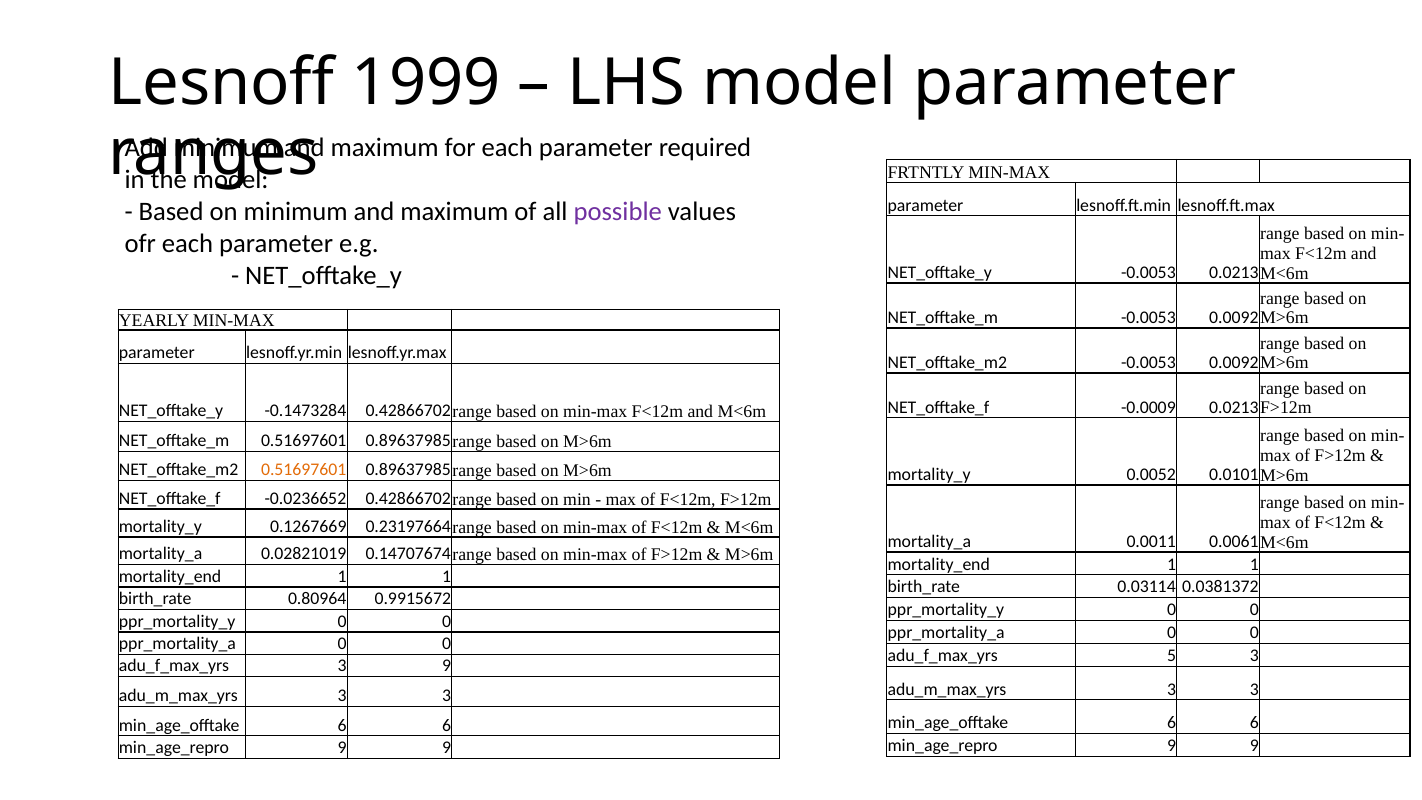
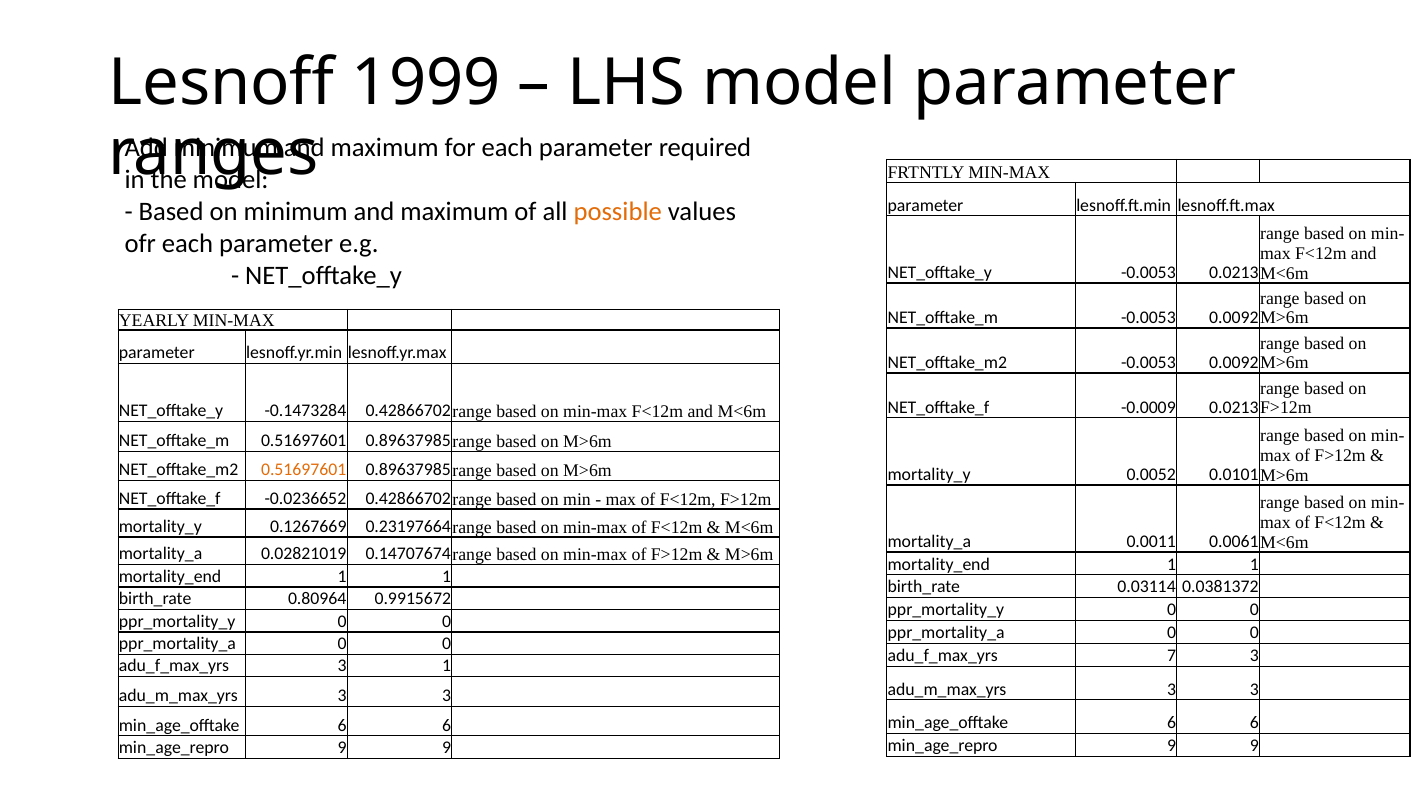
possible colour: purple -> orange (618, 211)
5: 5 -> 7 (1172, 656)
3 9: 9 -> 1 (447, 666)
